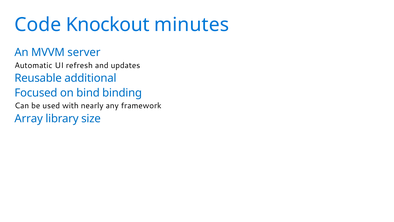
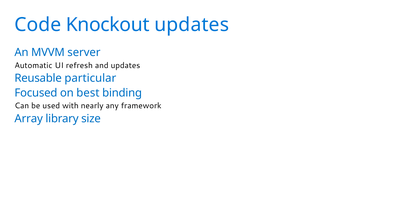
Knockout minutes: minutes -> updates (192, 25)
additional: additional -> particular (90, 78)
bind: bind -> best (88, 93)
